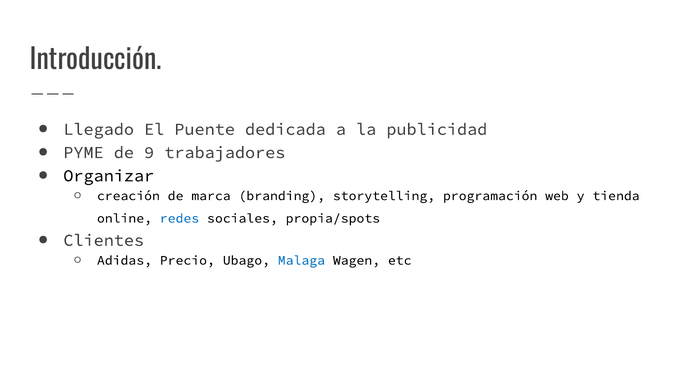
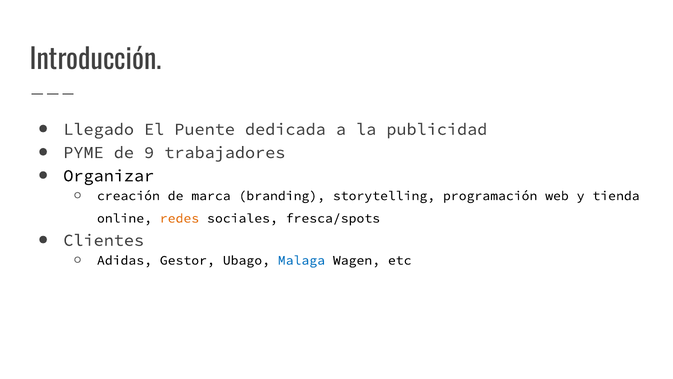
redes colour: blue -> orange (180, 218)
propia/spots: propia/spots -> fresca/spots (333, 218)
Precio: Precio -> Gestor (187, 260)
